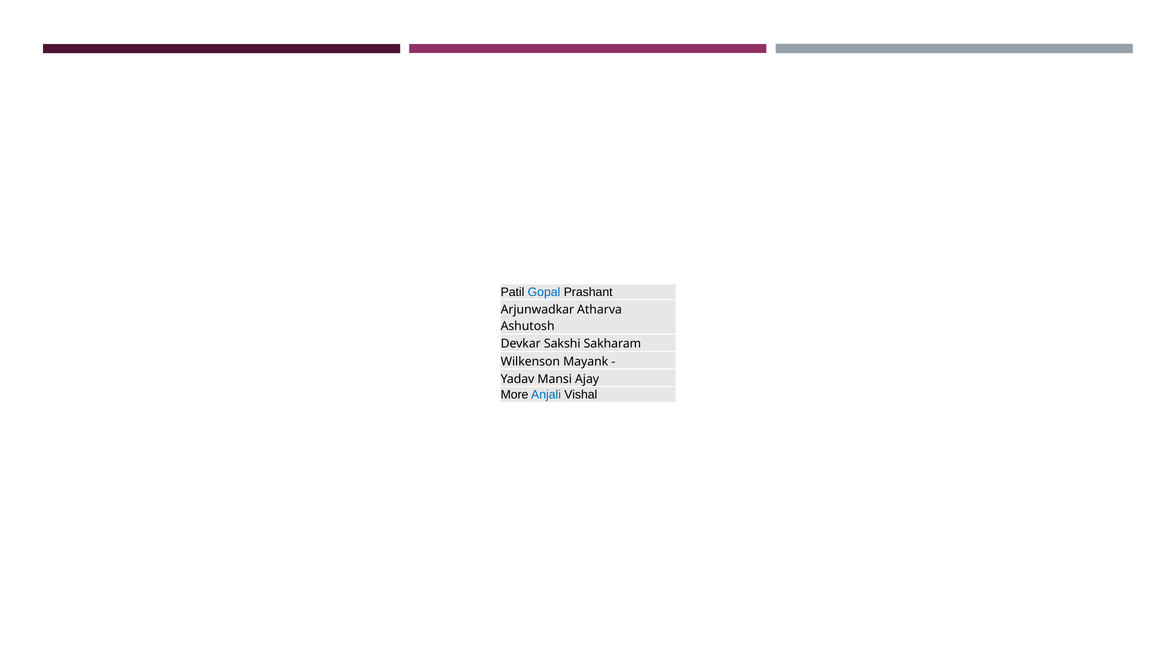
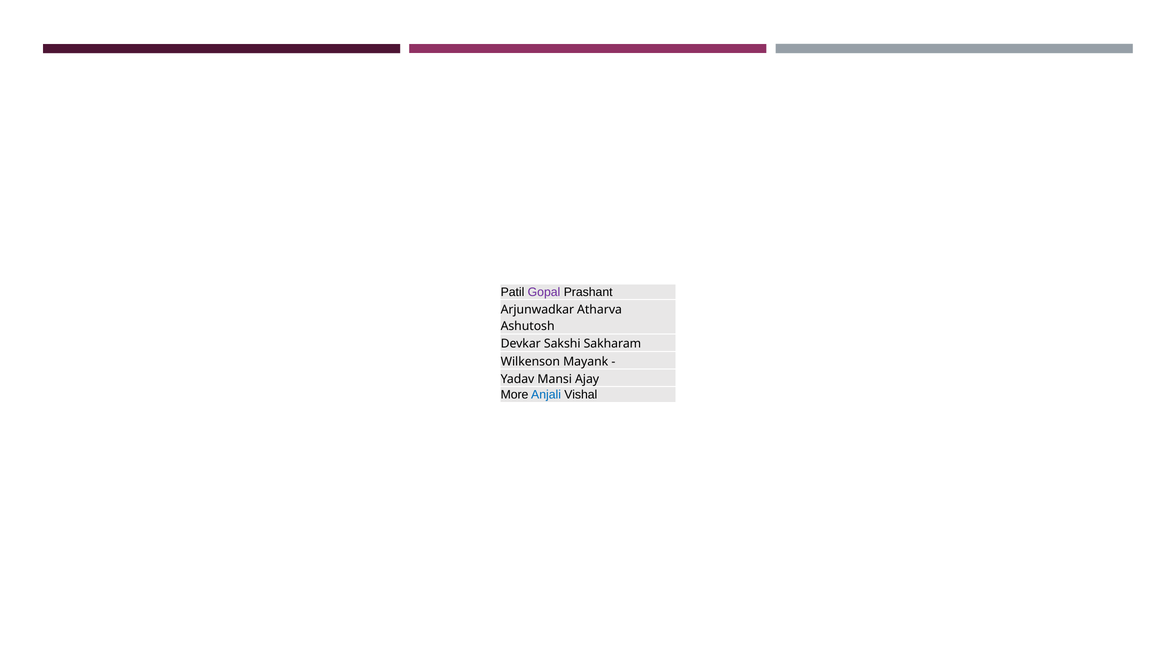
Gopal colour: blue -> purple (544, 292)
